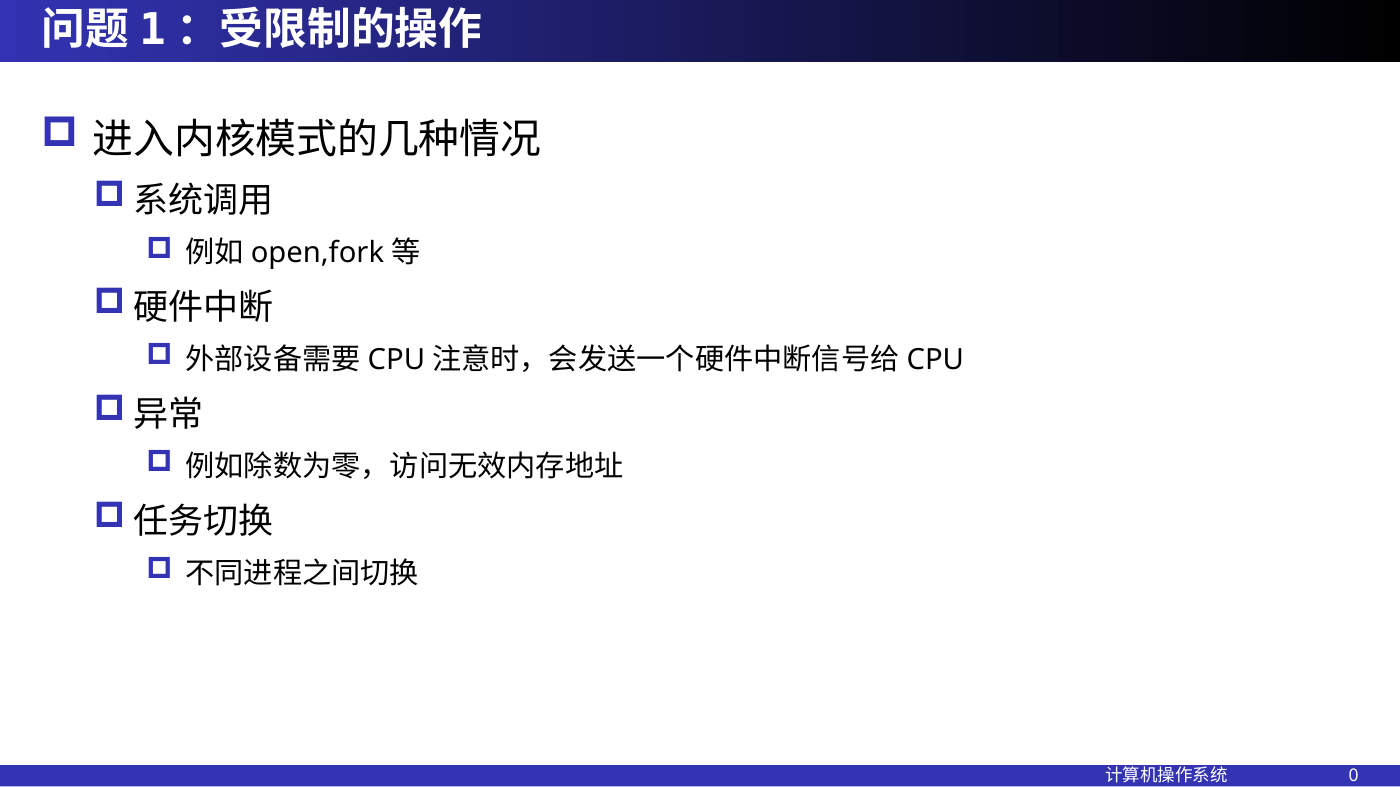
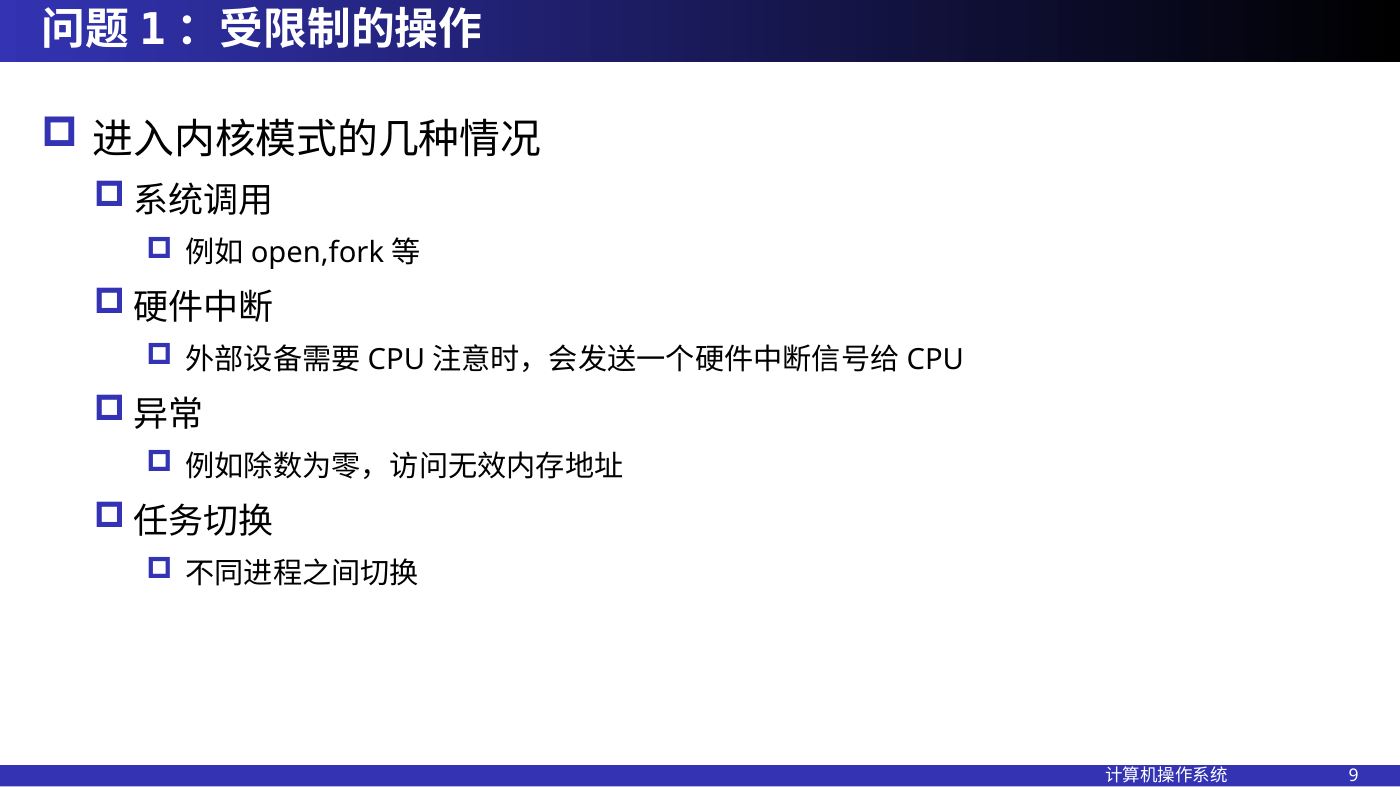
0: 0 -> 9 (1354, 776)
